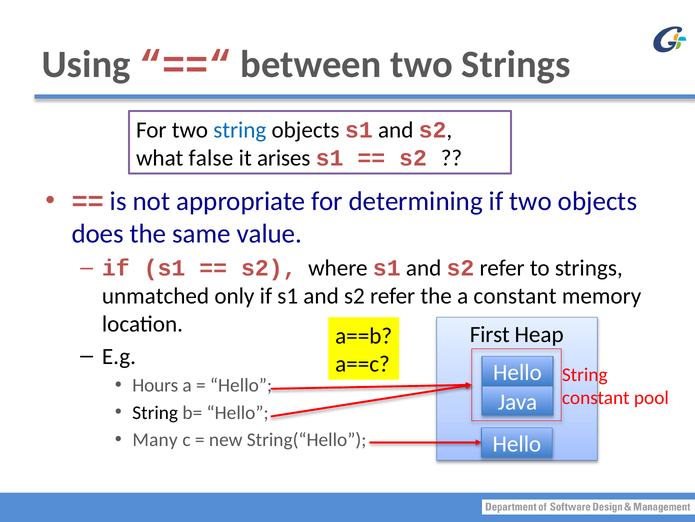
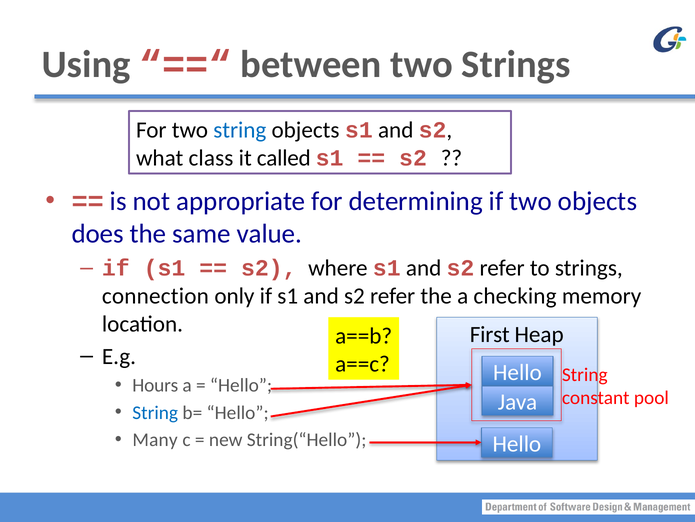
false: false -> class (211, 158)
arises: arises -> called (284, 158)
unmatched: unmatched -> connection (155, 296)
a constant: constant -> checking (515, 296)
String colour: black -> blue (155, 412)
